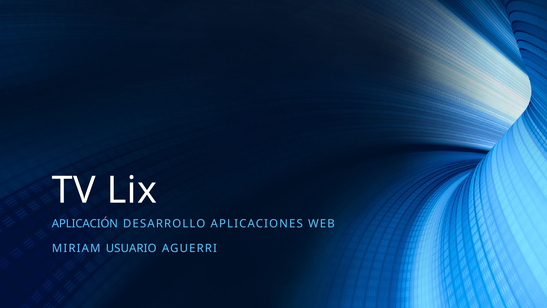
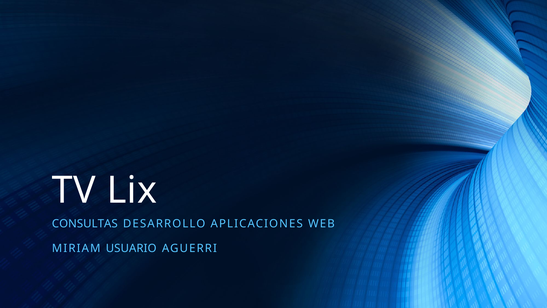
APLICACIÓN: APLICACIÓN -> CONSULTAS (85, 224)
